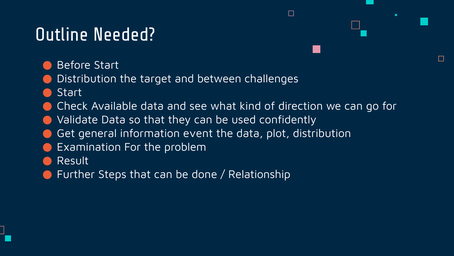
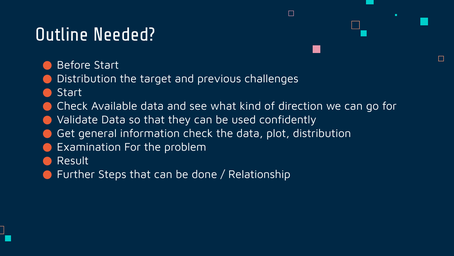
between: between -> previous (219, 79)
information event: event -> check (198, 133)
